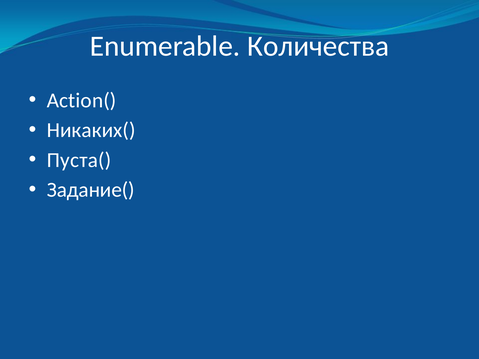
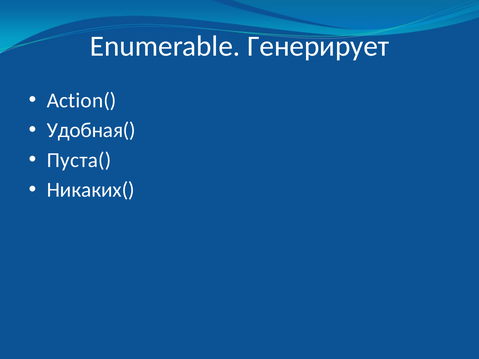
Количества: Количества -> Генерирует (318, 46)
Никаких(: Никаких( -> Удобная( (91, 130)
Задание(: Задание( -> Никаких( (91, 190)
